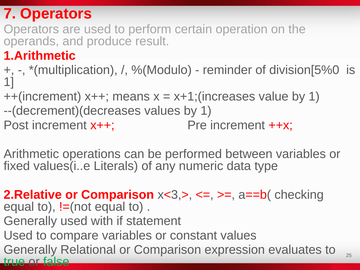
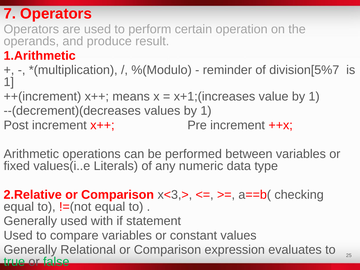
division[5%0: division[5%0 -> division[5%7 (304, 70)
